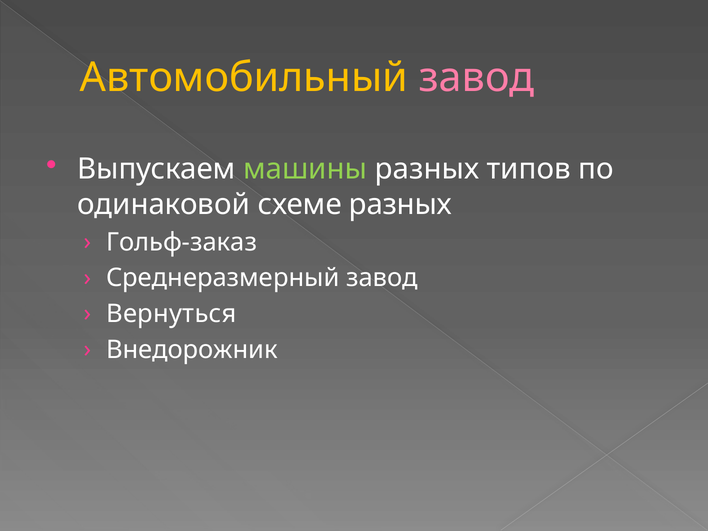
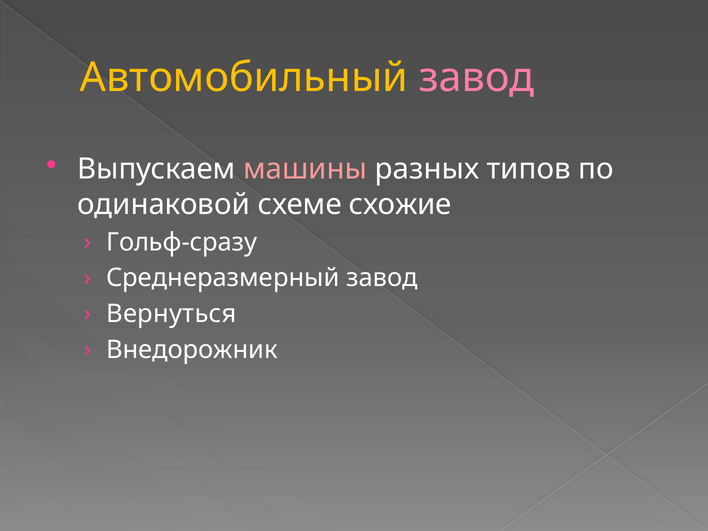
машины colour: light green -> pink (305, 169)
схеме разных: разных -> схожие (400, 204)
Гольф-заказ: Гольф-заказ -> Гольф-сразу (182, 242)
